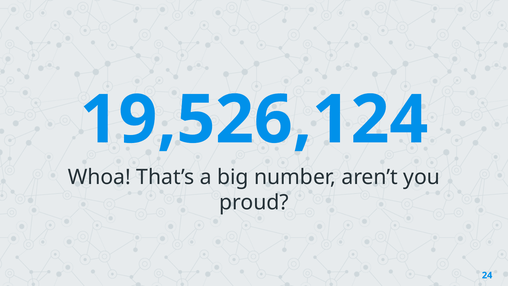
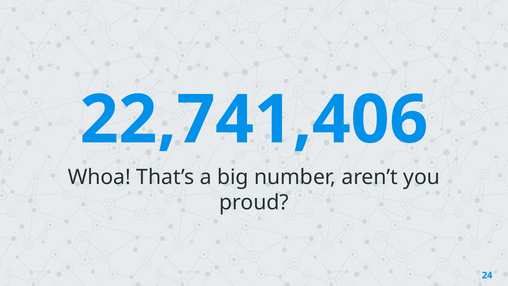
19,526,124: 19,526,124 -> 22,741,406 (254, 120)
